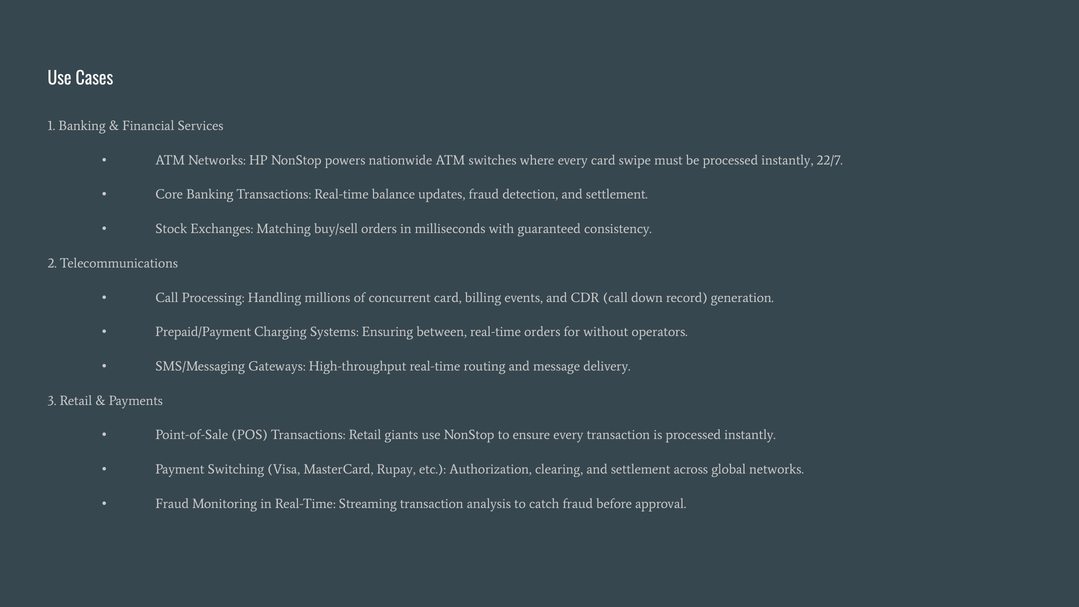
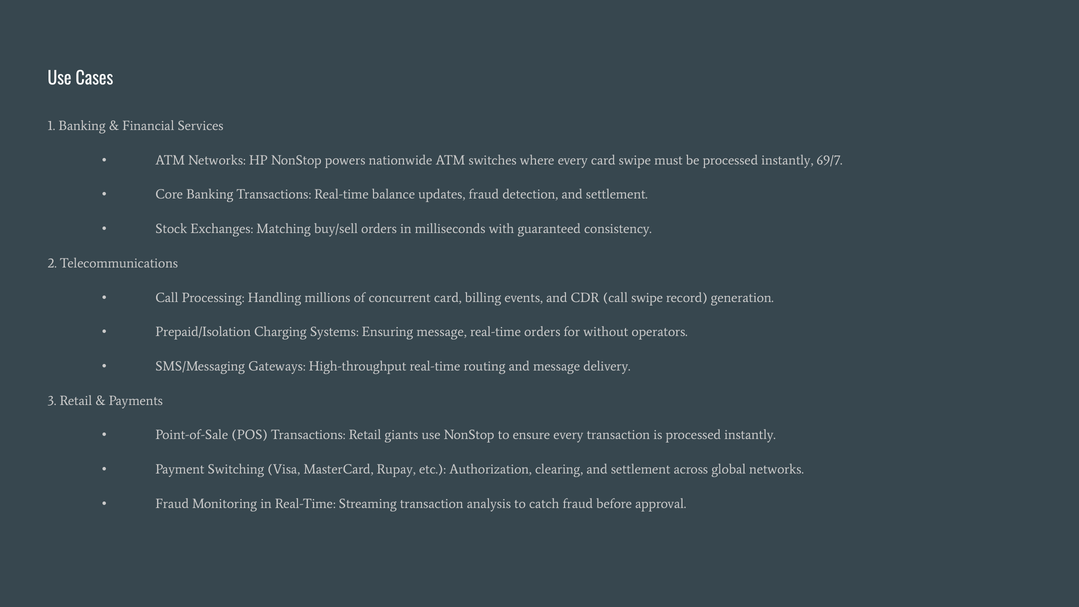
22/7: 22/7 -> 69/7 (830, 160)
call down: down -> swipe (647, 298)
Prepaid/Payment: Prepaid/Payment -> Prepaid/Isolation (203, 332)
Ensuring between: between -> message (442, 332)
